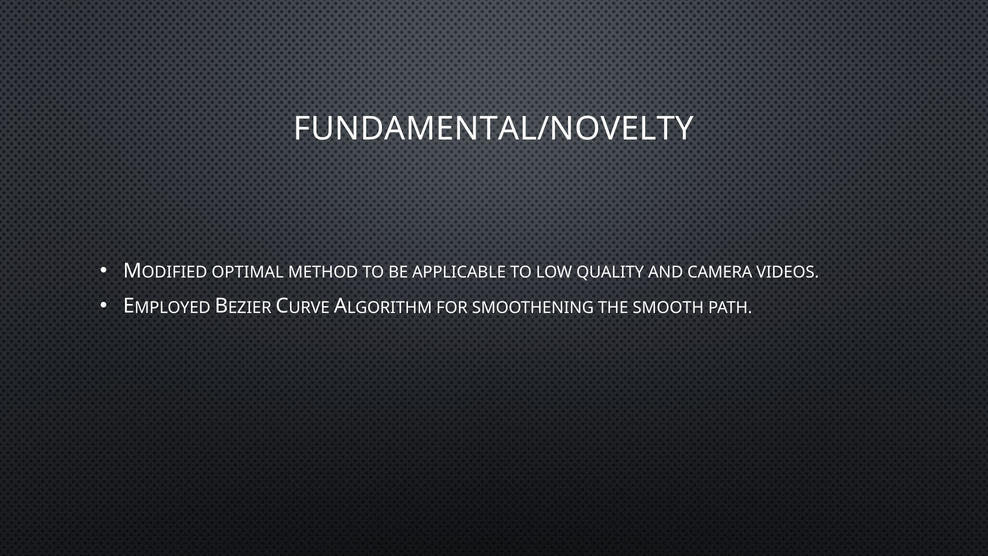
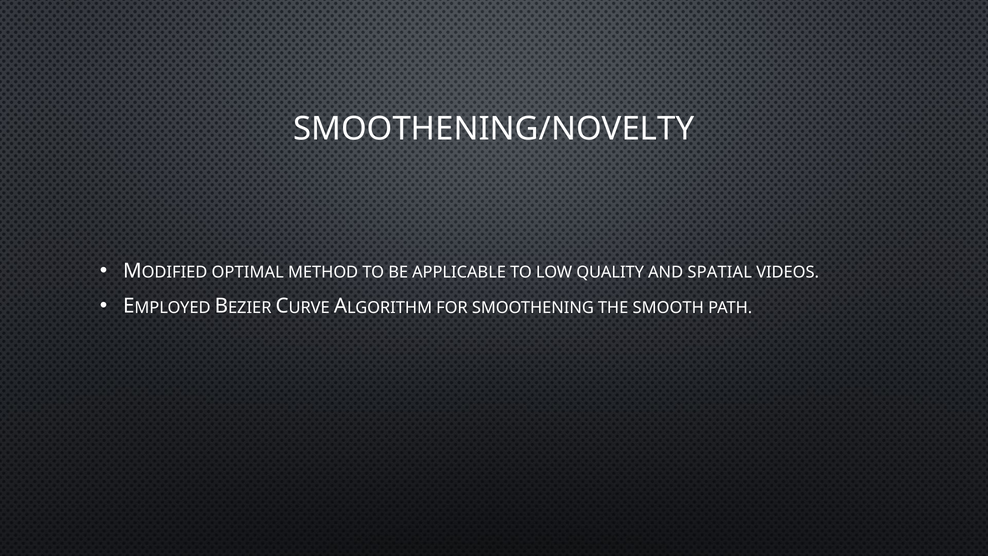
FUNDAMENTAL/NOVELTY: FUNDAMENTAL/NOVELTY -> SMOOTHENING/NOVELTY (494, 129)
CAMERA: CAMERA -> SPATIAL (720, 272)
